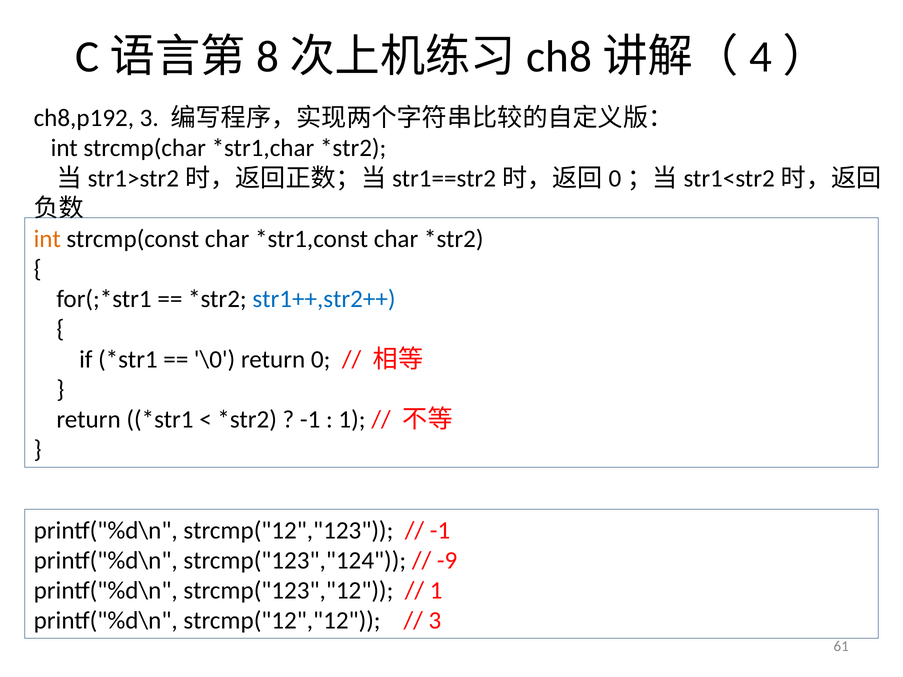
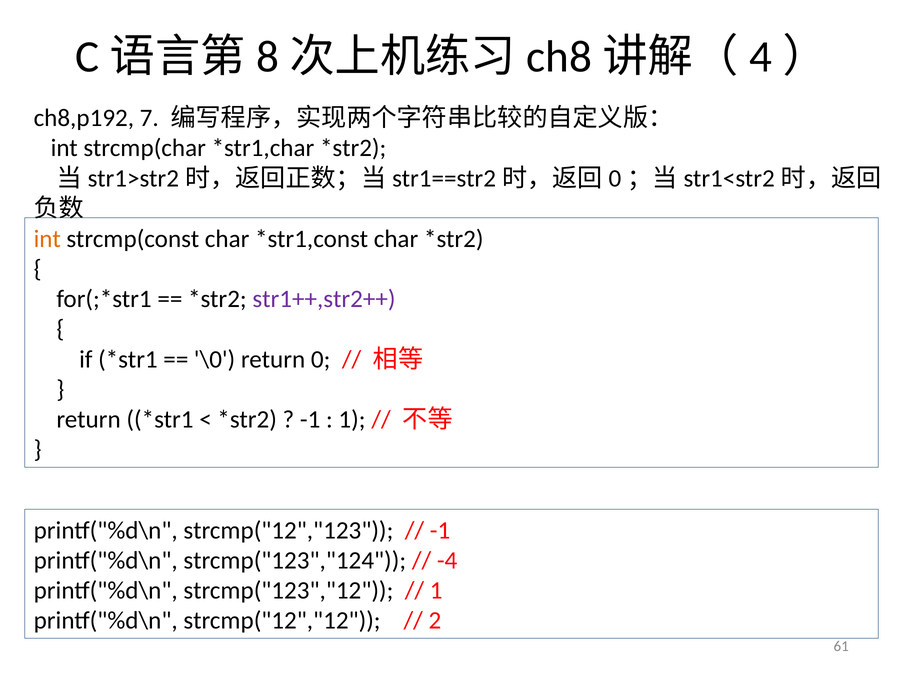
ch8,p192 3: 3 -> 7 (149, 118)
str1++,str2++ colour: blue -> purple (324, 299)
-9: -9 -> -4 (447, 561)
3: 3 -> 2 (435, 621)
